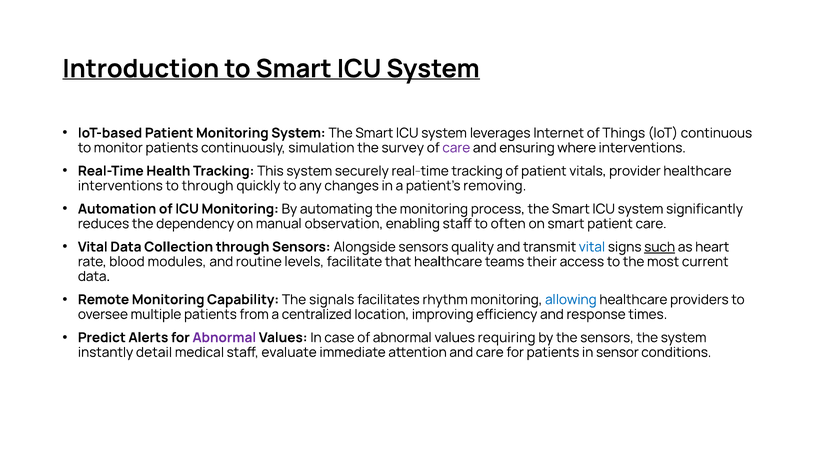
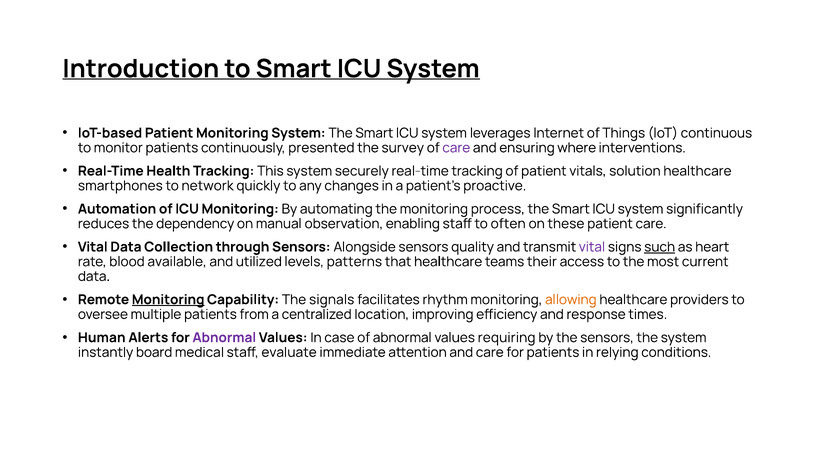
simulation: simulation -> presented (321, 148)
provider: provider -> solution (635, 171)
interventions: interventions -> smartphones (120, 186)
to through: through -> network (208, 186)
removing: removing -> proactive (495, 186)
on smart: smart -> these (566, 224)
vital colour: blue -> purple (592, 247)
modules: modules -> available (177, 262)
routine: routine -> utilized (259, 262)
facilitate: facilitate -> patterns (354, 262)
Monitoring underline: none -> present (168, 300)
allowing colour: blue -> orange (571, 300)
Predict: Predict -> Human (102, 338)
detail: detail -> board (154, 353)
sensor: sensor -> relying (617, 353)
